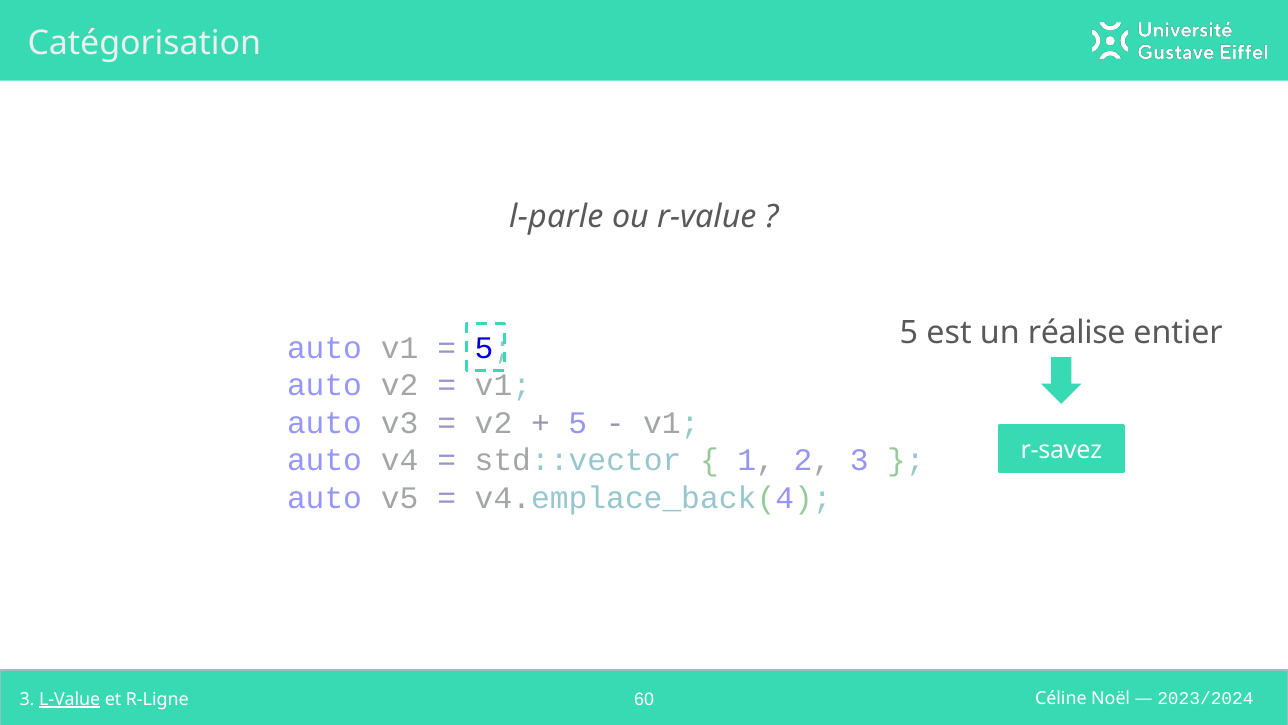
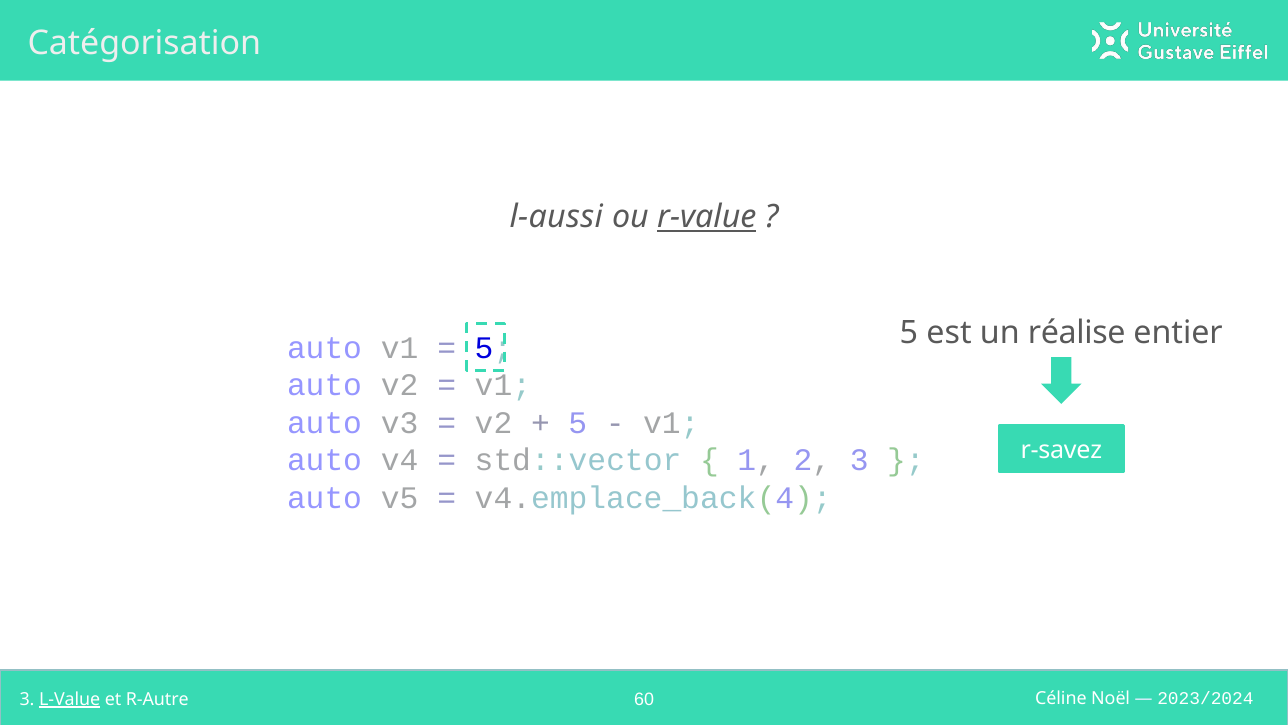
l-parle: l-parle -> l-aussi (556, 217)
r-value underline: none -> present (707, 217)
R-Ligne: R-Ligne -> R-Autre (157, 699)
